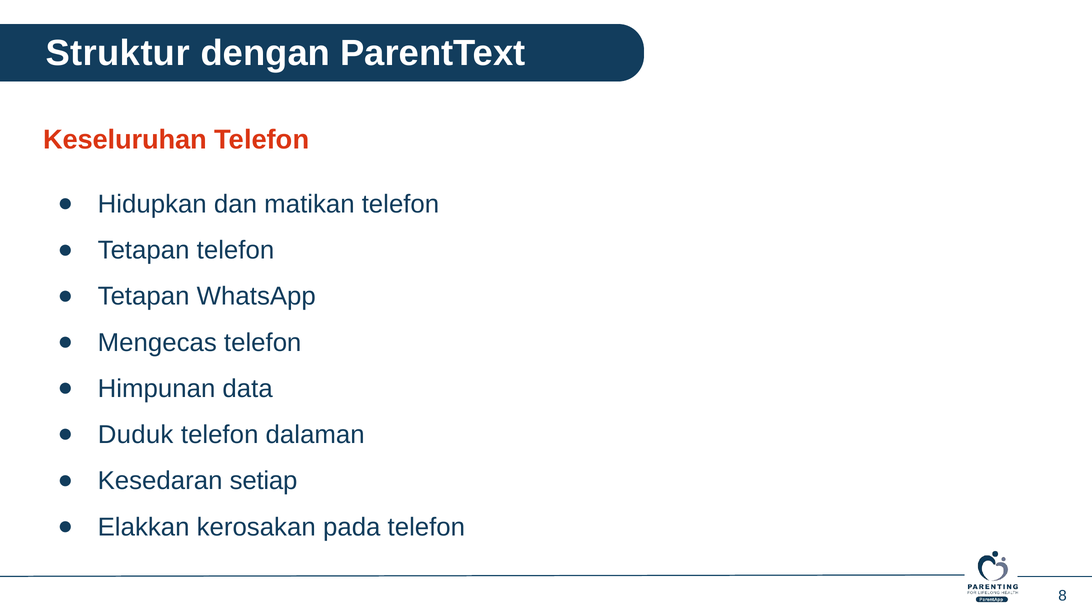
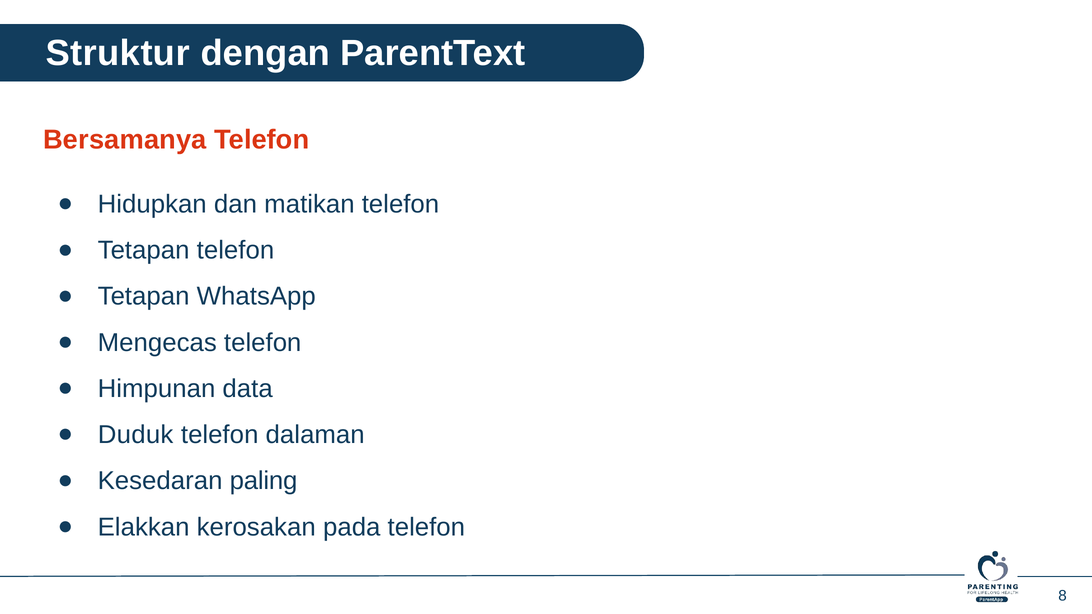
Keseluruhan: Keseluruhan -> Bersamanya (125, 140)
setiap: setiap -> paling (264, 481)
